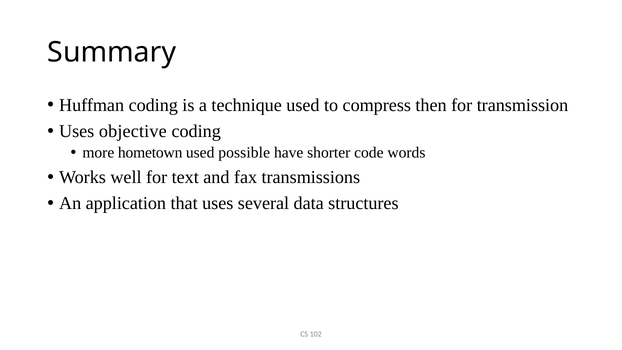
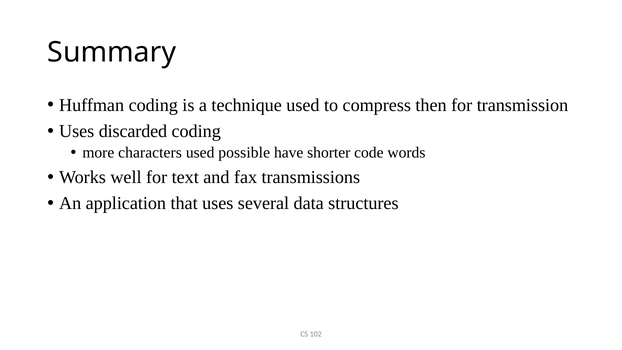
objective: objective -> discarded (133, 131)
hometown: hometown -> characters (150, 153)
